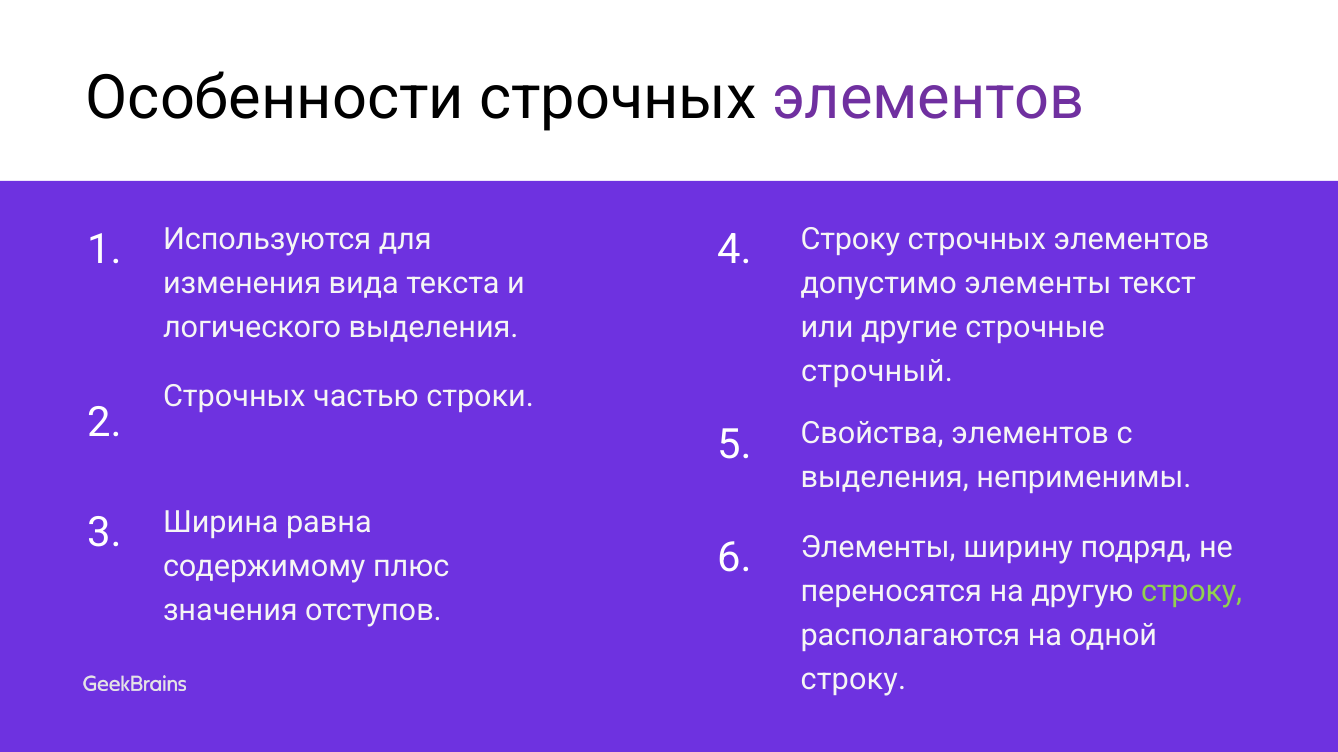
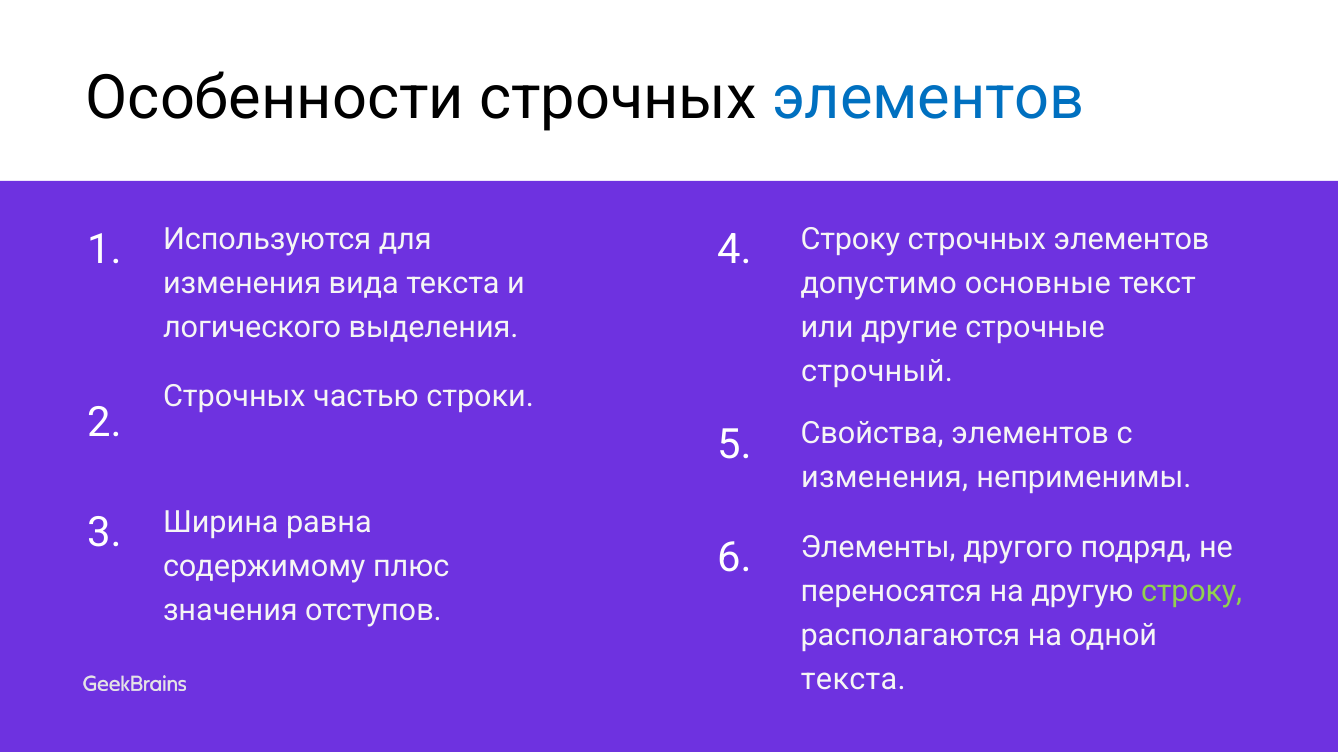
элементов colour: purple -> blue (928, 98)
допустимо элементы: элементы -> основные (1038, 283)
выделения: выделения -> изменения (885, 478)
ширину: ширину -> другого (1018, 547)
строку: строку -> текста (853, 680)
